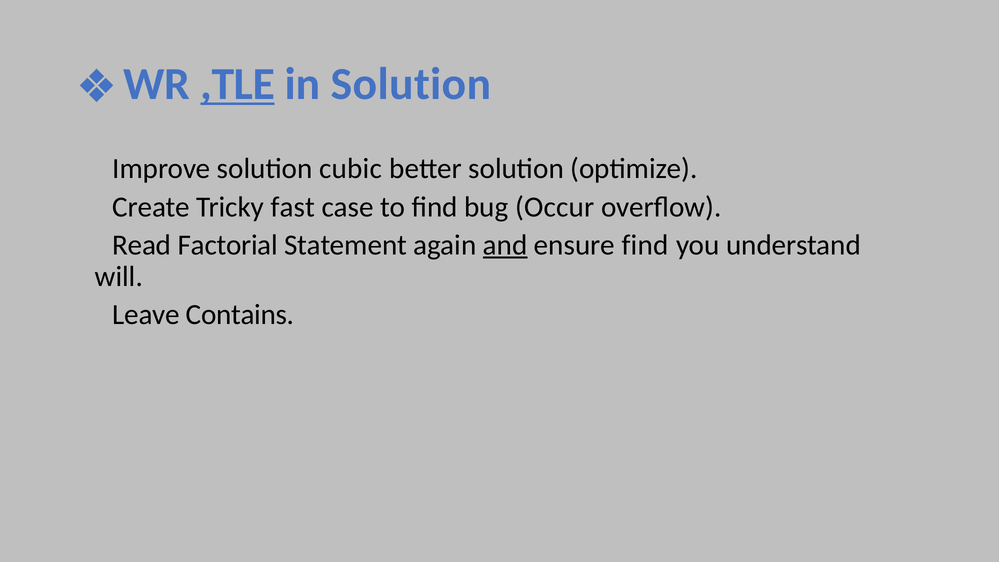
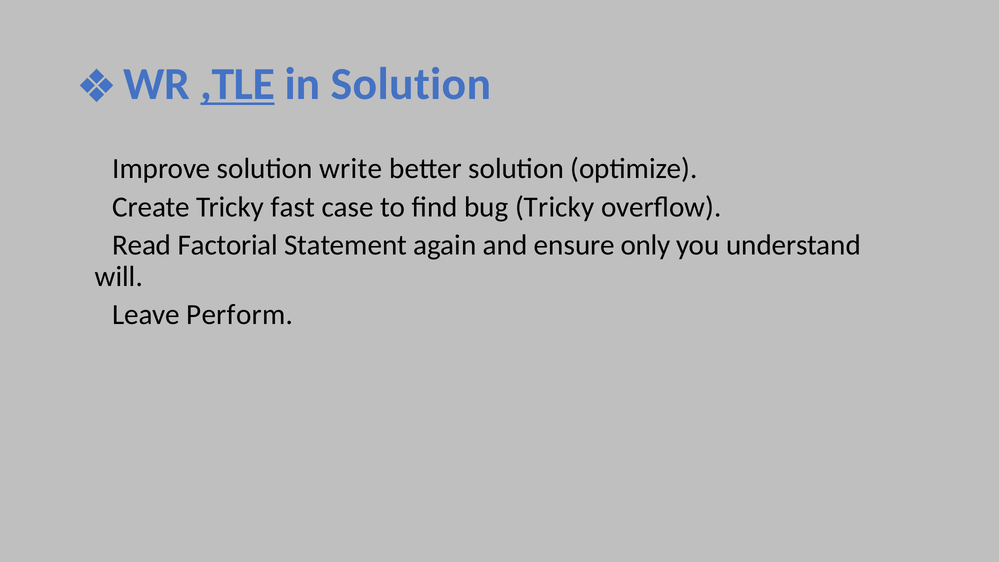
cubic: cubic -> write (351, 169)
bug Occur: Occur -> Tricky (555, 207)
and underline: present -> none (505, 245)
ensure find: find -> only (646, 245)
Contains: Contains -> Perform (240, 315)
